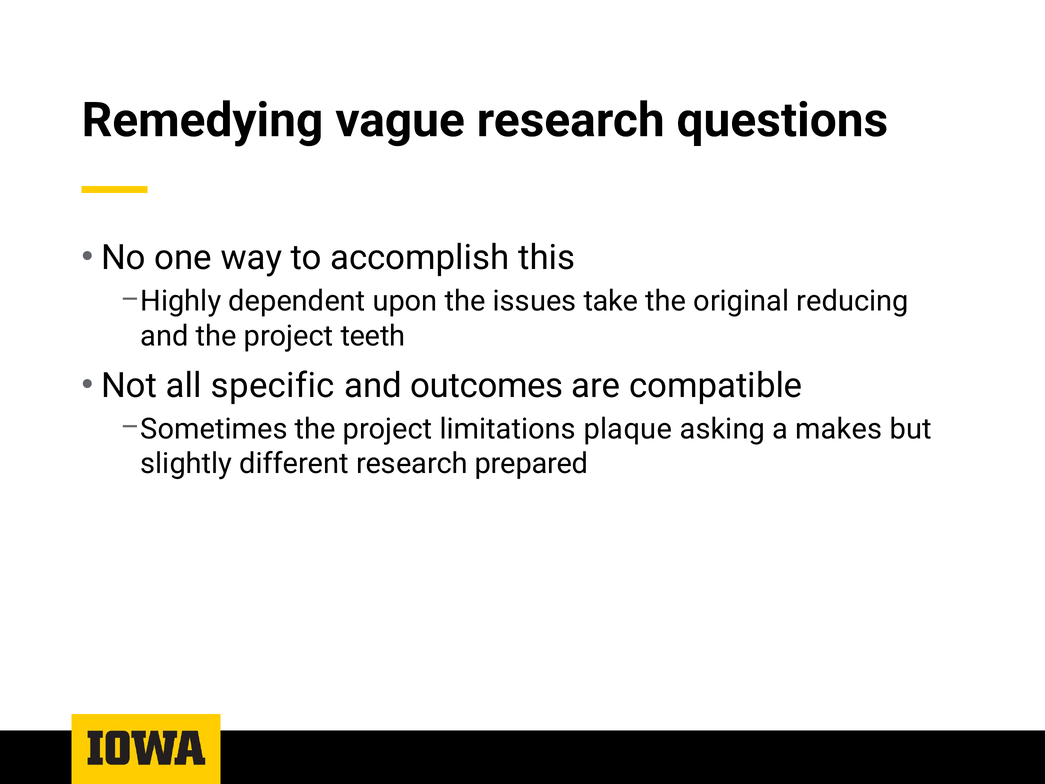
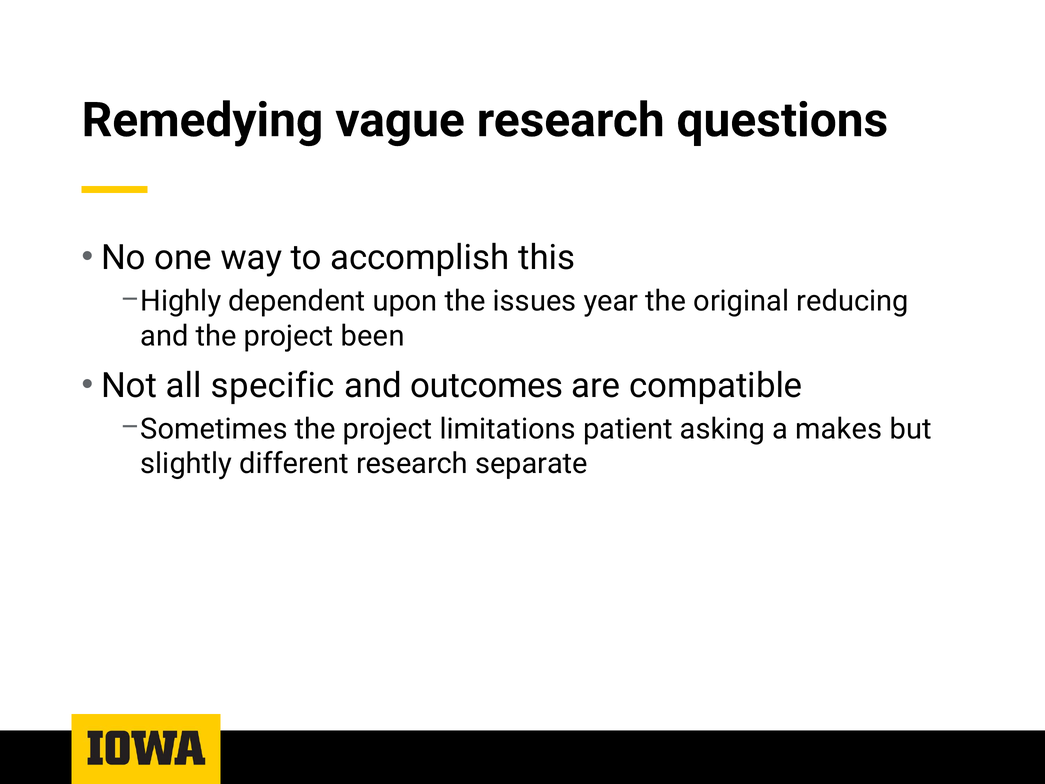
take: take -> year (611, 301)
teeth: teeth -> been (373, 336)
plaque: plaque -> patient (628, 429)
prepared: prepared -> separate (531, 464)
